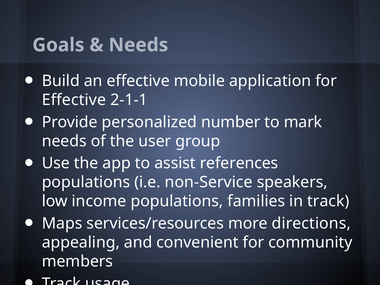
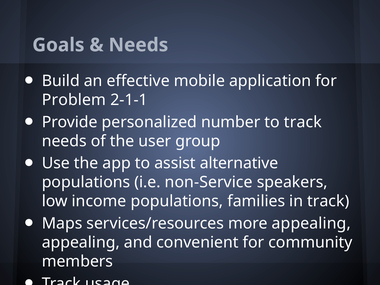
Effective: Effective -> Problem (74, 100)
to mark: mark -> track (303, 122)
references: references -> alternative (239, 163)
more directions: directions -> appealing (311, 223)
